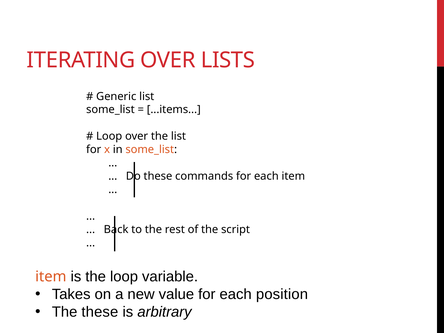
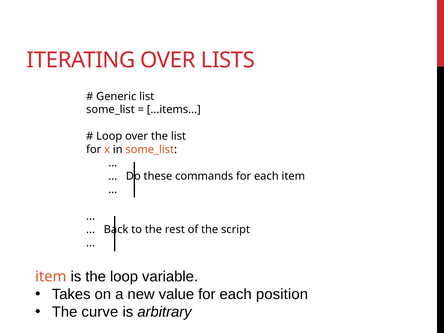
The these: these -> curve (100, 312)
